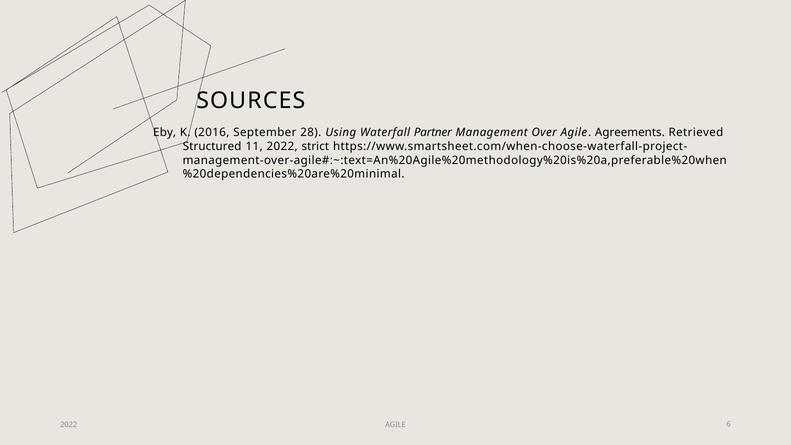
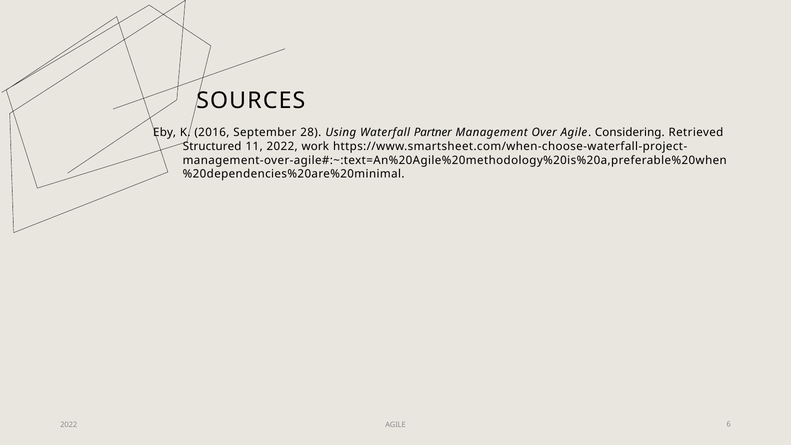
Agreements: Agreements -> Considering (630, 132)
strict: strict -> work (315, 146)
